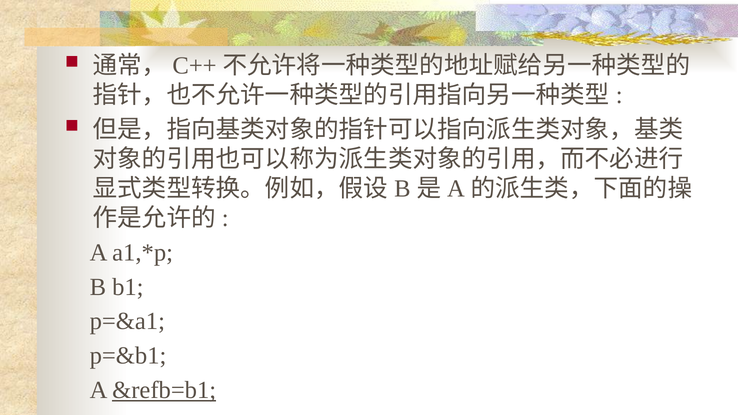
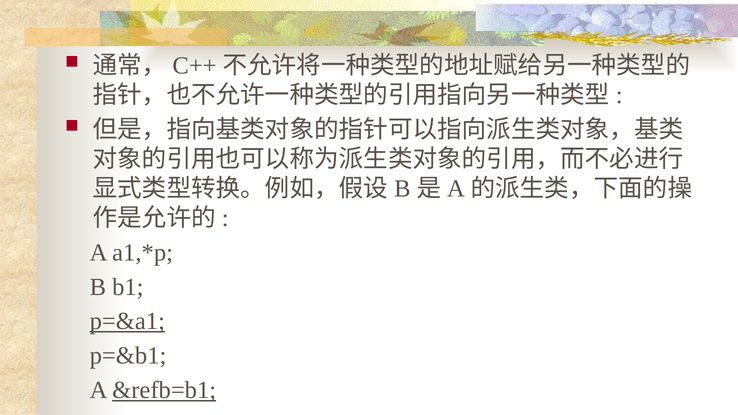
p=&a1 underline: none -> present (127, 321)
